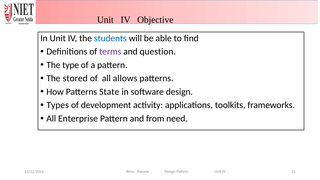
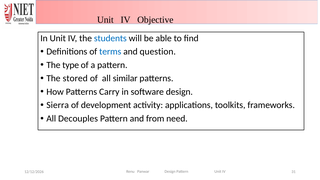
terms colour: purple -> blue (110, 52)
allows: allows -> similar (125, 78)
State: State -> Carry (109, 92)
Types: Types -> Sierra (58, 105)
Enterprise: Enterprise -> Decouples (78, 119)
